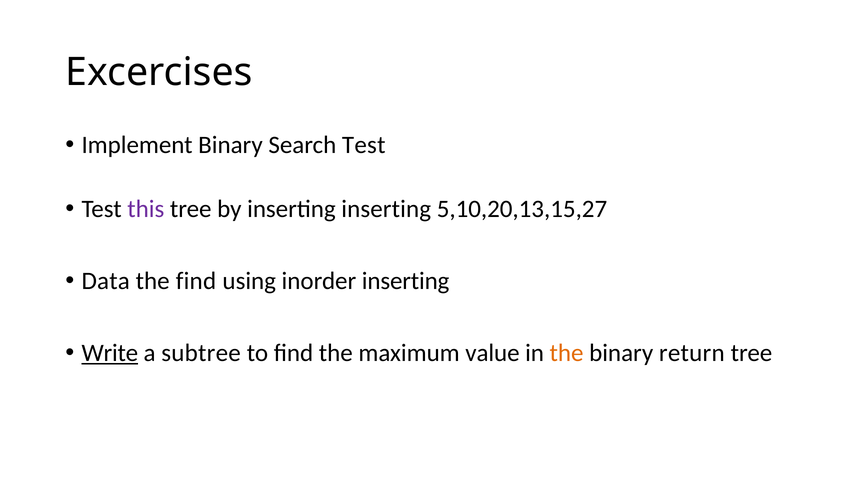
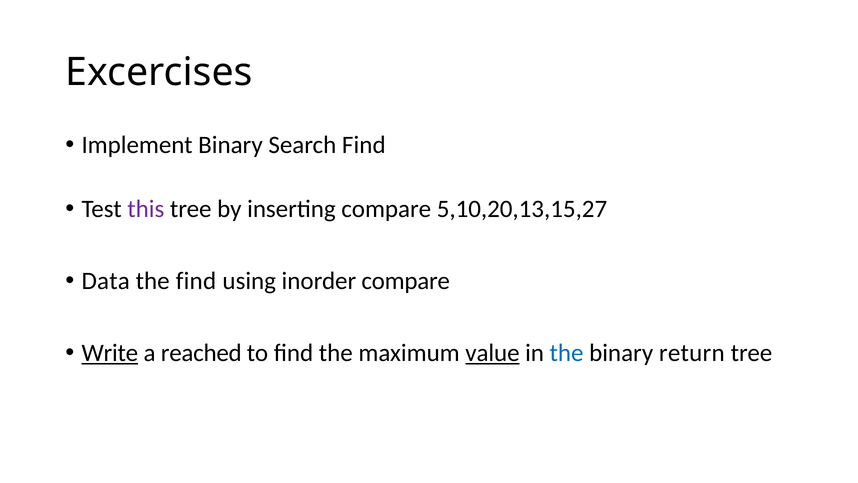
Search Test: Test -> Find (364, 145)
inserting inserting: inserting -> compare (386, 209)
inorder inserting: inserting -> compare (406, 281)
subtree: subtree -> reached (201, 353)
value underline: none -> present (492, 353)
the colour: orange -> blue (567, 353)
